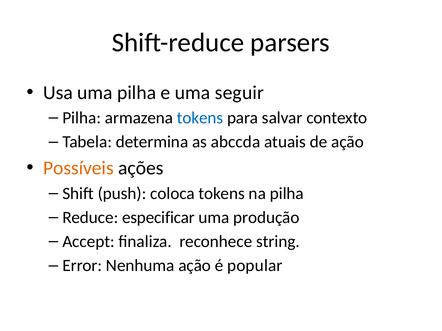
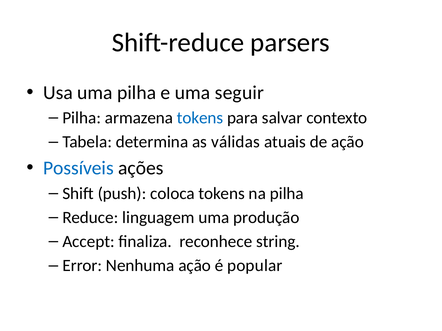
abccda: abccda -> válidas (236, 142)
Possíveis colour: orange -> blue (78, 168)
especificar: especificar -> linguagem (158, 218)
